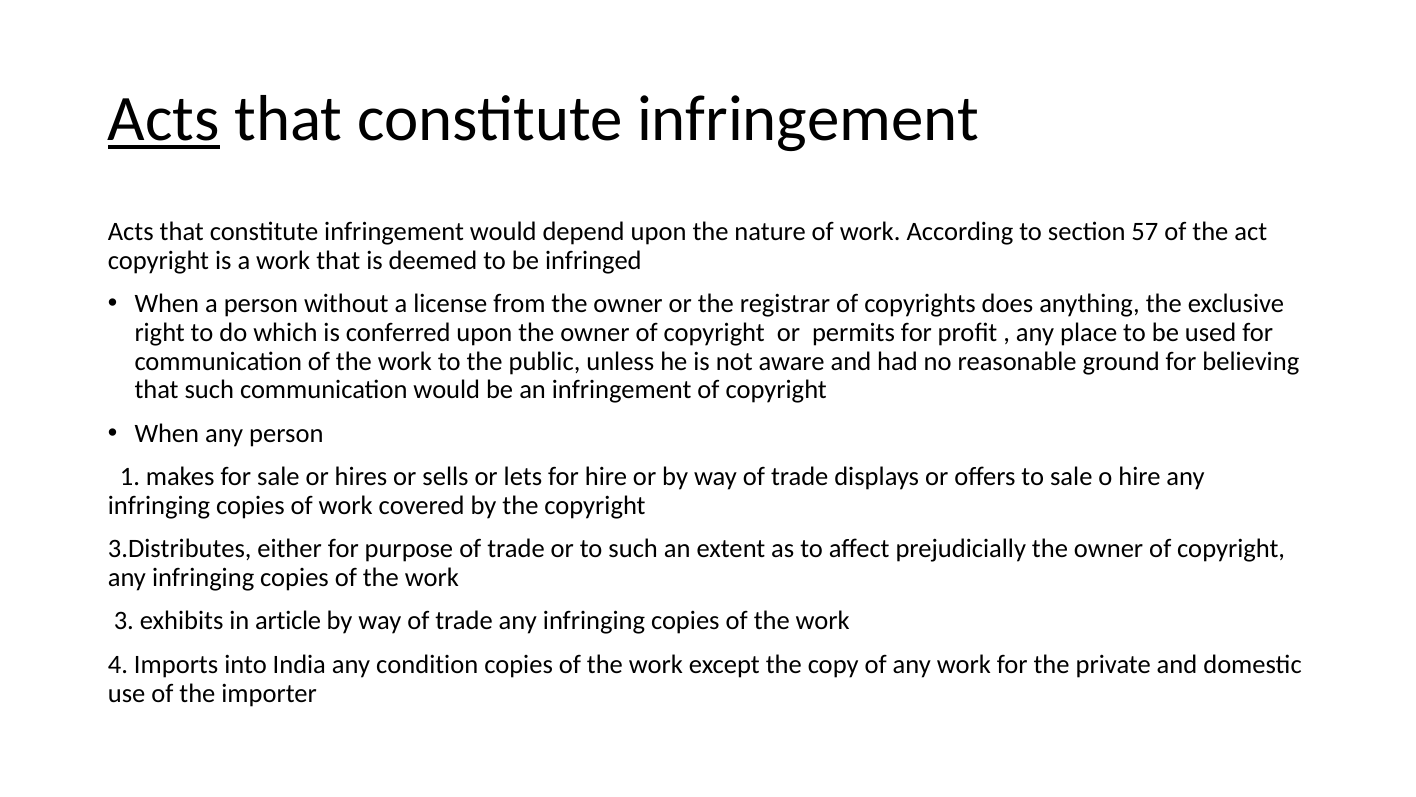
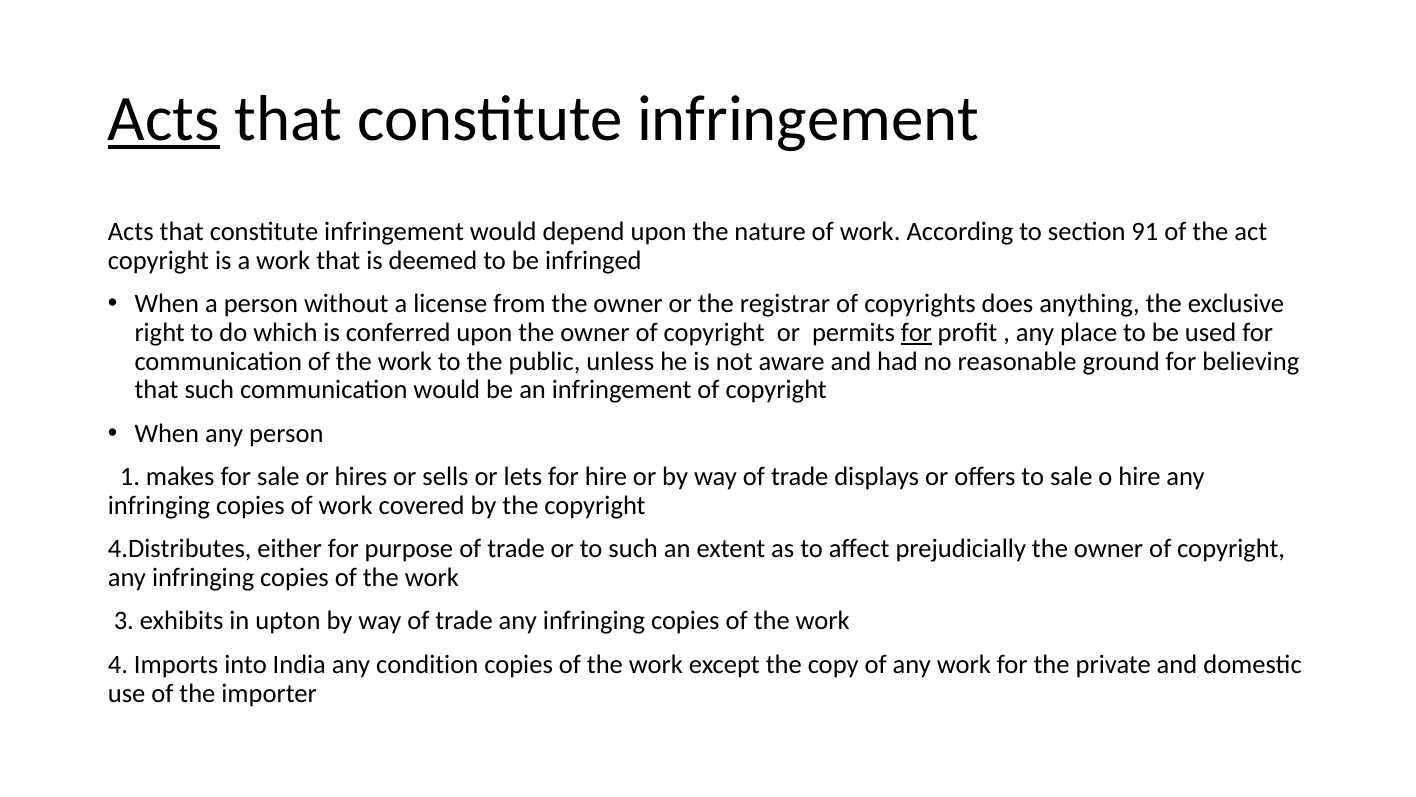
57: 57 -> 91 (1145, 232)
for underline: none -> present (916, 332)
3.Distributes: 3.Distributes -> 4.Distributes (180, 549)
article: article -> upton (288, 621)
